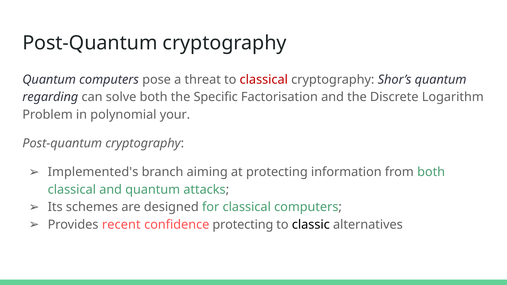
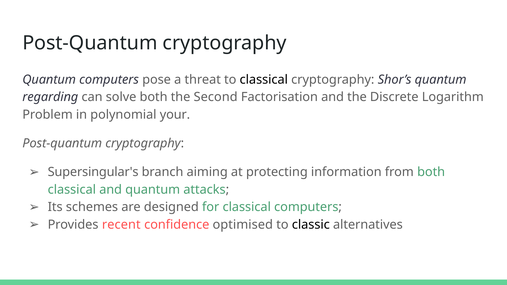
classical colour: red -> black (264, 80)
Specific: Specific -> Second (216, 97)
Implemented's: Implemented's -> Supersingular's (93, 172)
confidence protecting: protecting -> optimised (243, 225)
